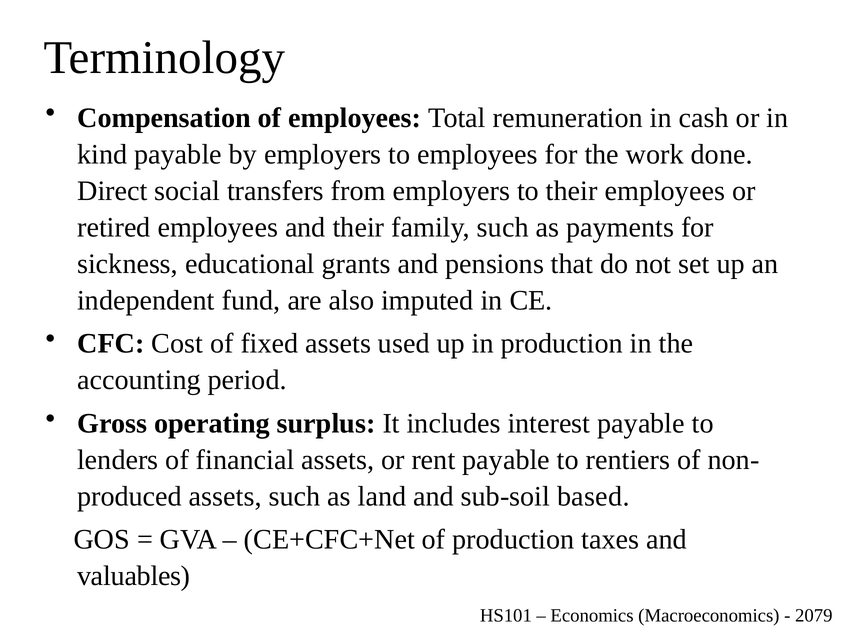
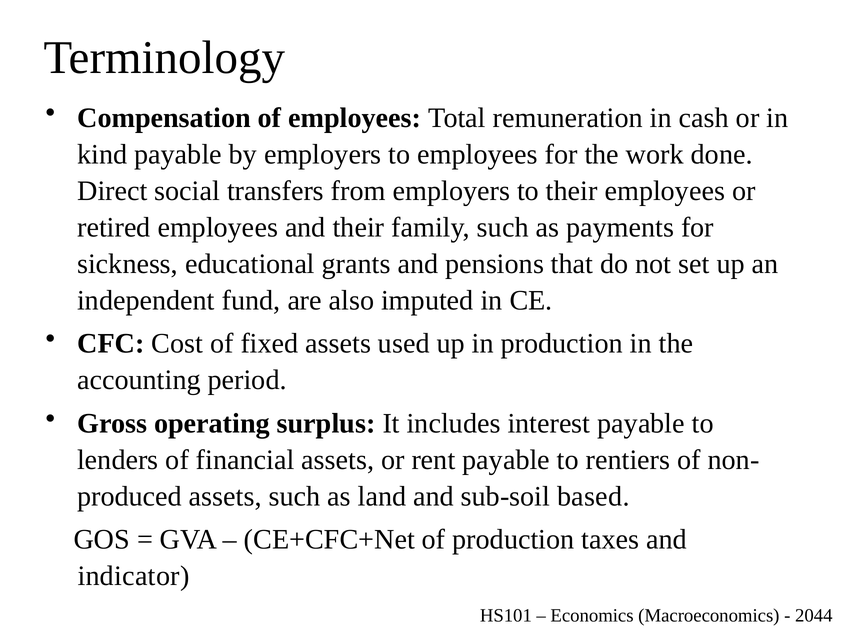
valuables: valuables -> indicator (133, 576)
2079: 2079 -> 2044 (814, 615)
